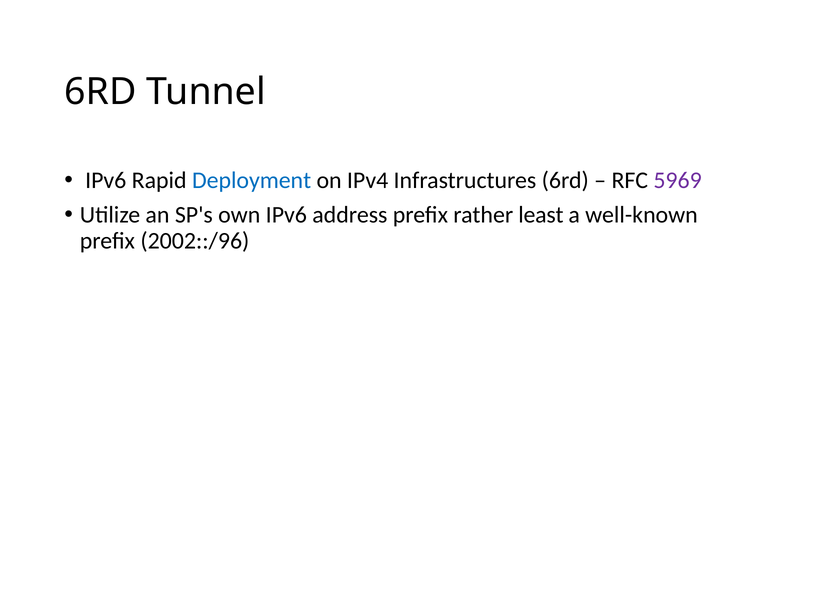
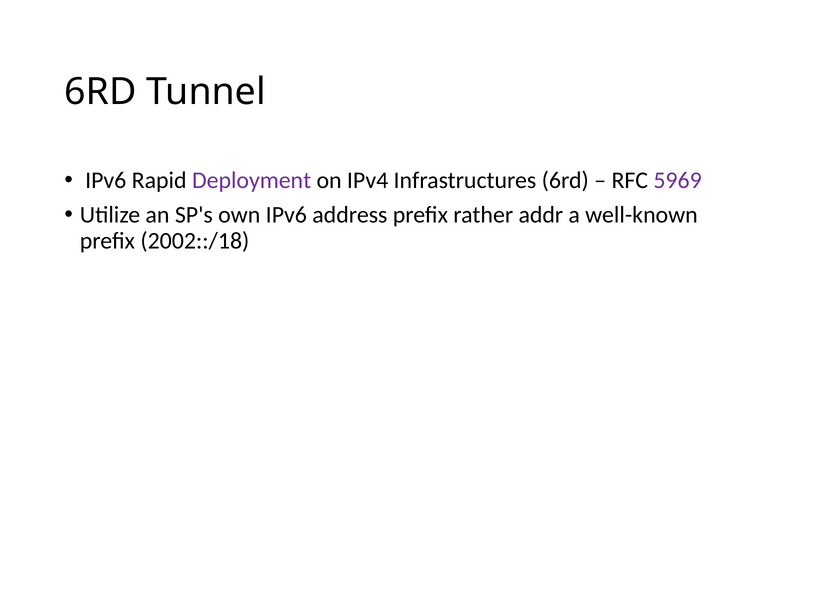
Deployment colour: blue -> purple (252, 181)
least: least -> addr (541, 215)
2002::/96: 2002::/96 -> 2002::/18 (195, 241)
